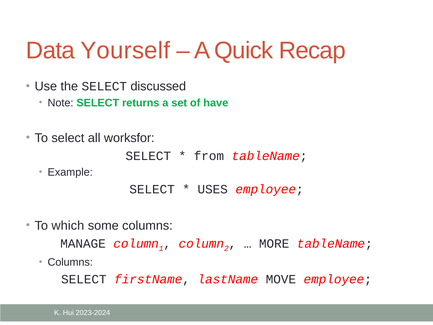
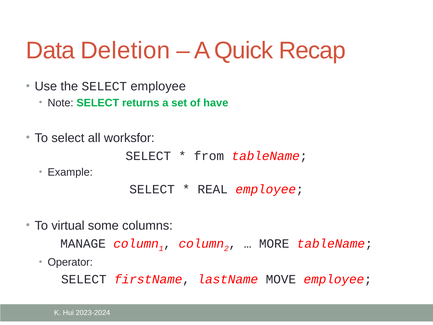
Yourself: Yourself -> Deletion (125, 50)
SELECT discussed: discussed -> employee (158, 86)
USES: USES -> REAL (213, 189)
which: which -> virtual (68, 225)
Columns: Columns -> Operator (70, 262)
